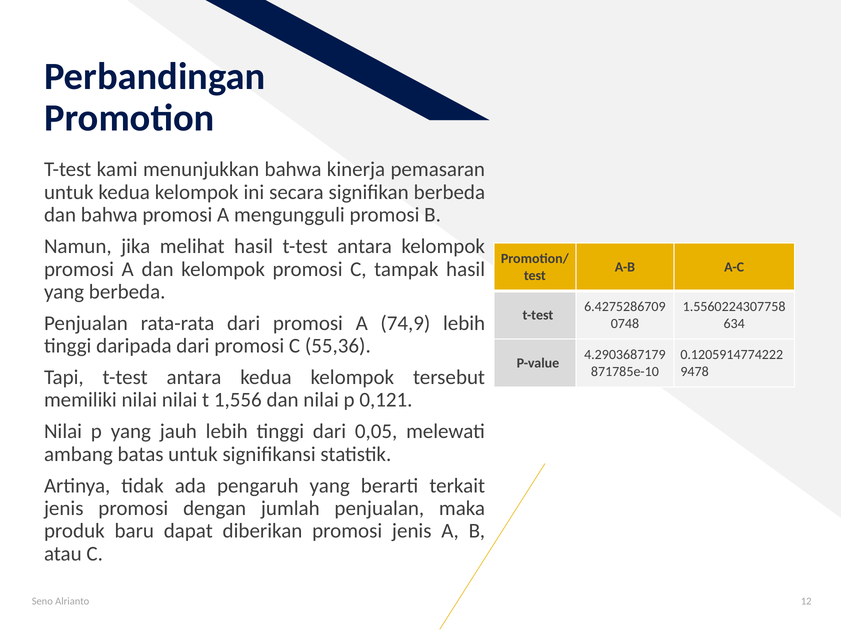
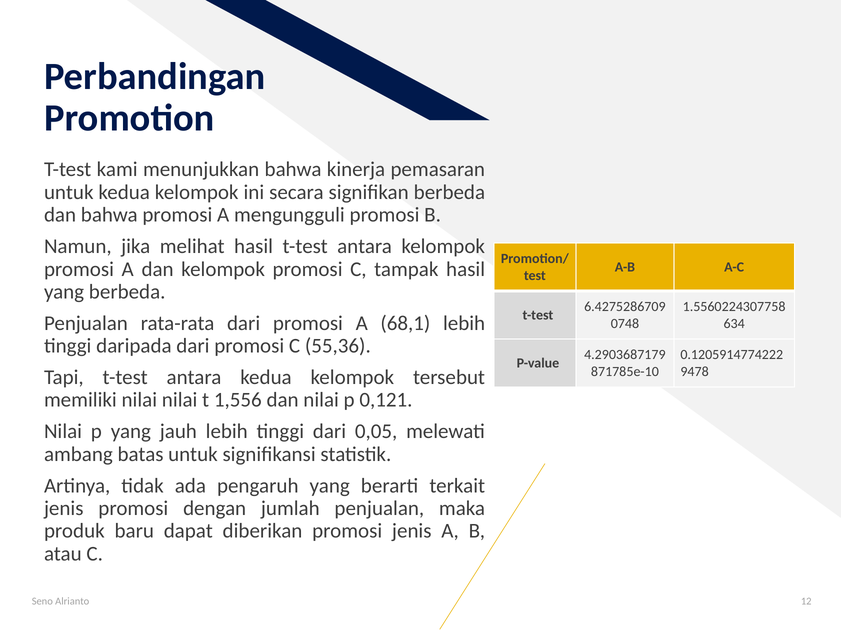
74,9: 74,9 -> 68,1 (405, 324)
